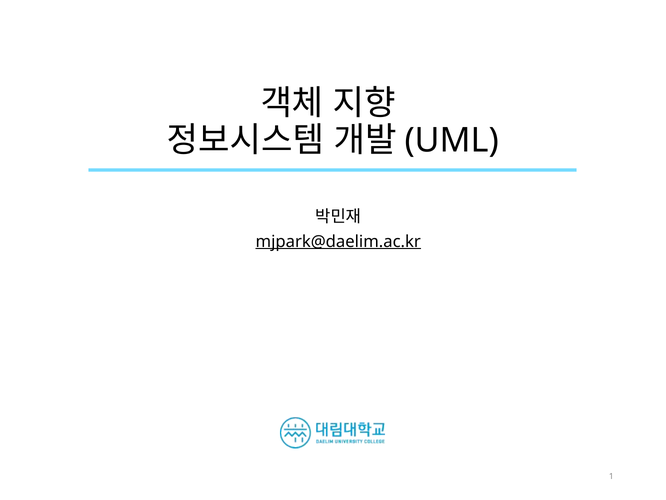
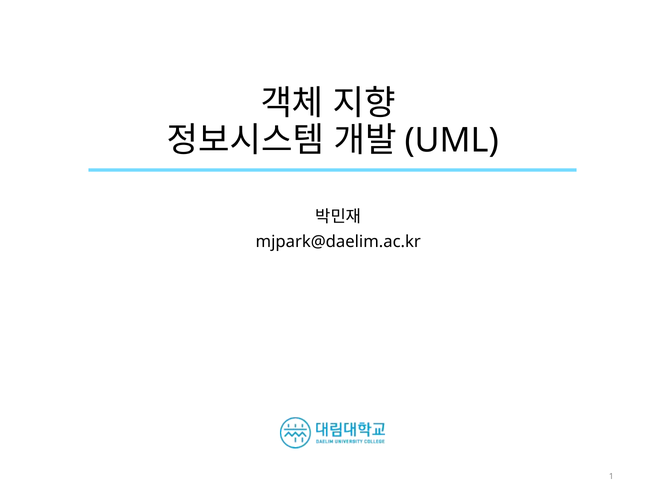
mjpark@daelim.ac.kr underline: present -> none (338, 241)
